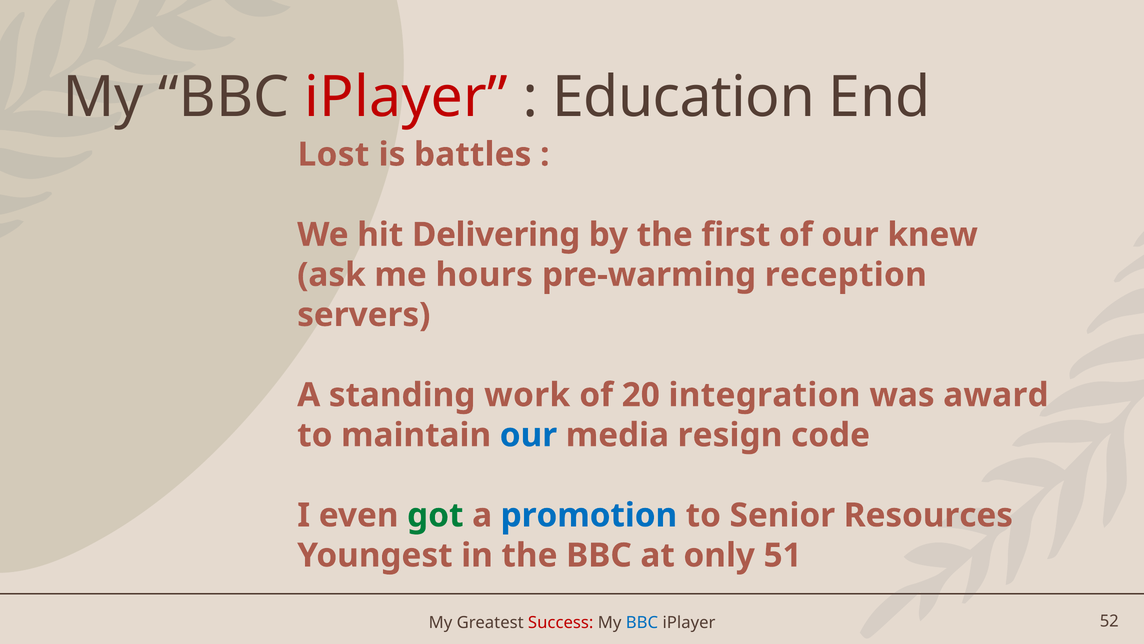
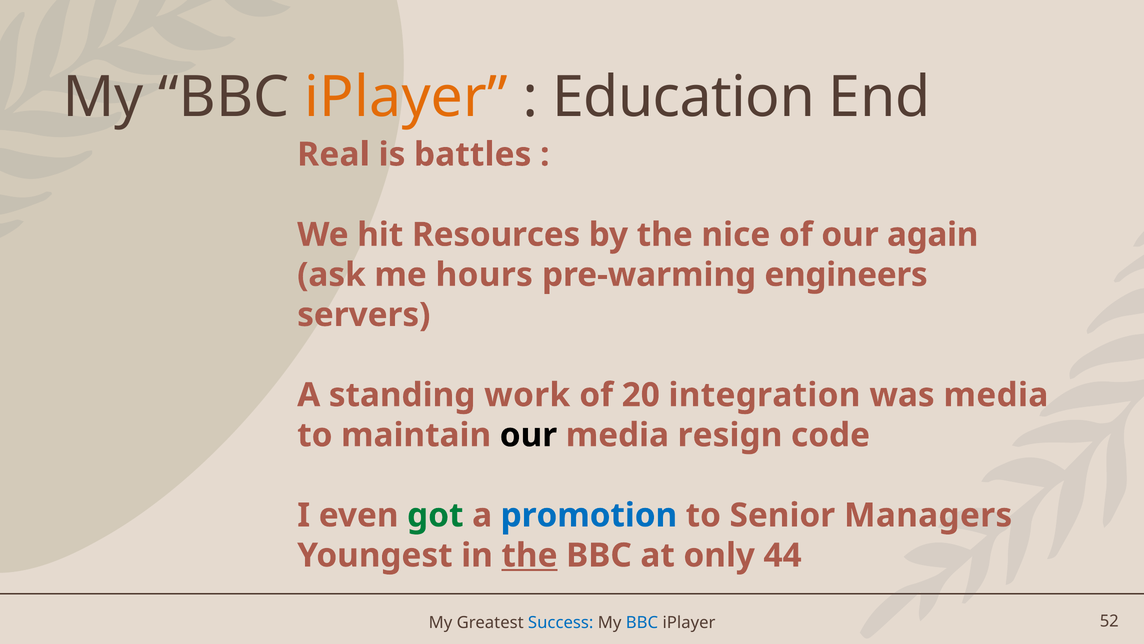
iPlayer colour: red -> orange (406, 97)
Lost: Lost -> Real (333, 154)
Delivering: Delivering -> Resources (496, 235)
first: first -> nice (736, 235)
knew: knew -> again (933, 235)
reception: reception -> engineers (846, 275)
was award: award -> media (996, 395)
our colour: blue -> black (528, 435)
Resources: Resources -> Managers (928, 515)
the underline: none -> present (529, 555)
51: 51 -> 44 (783, 555)
Success colour: red -> blue (561, 622)
